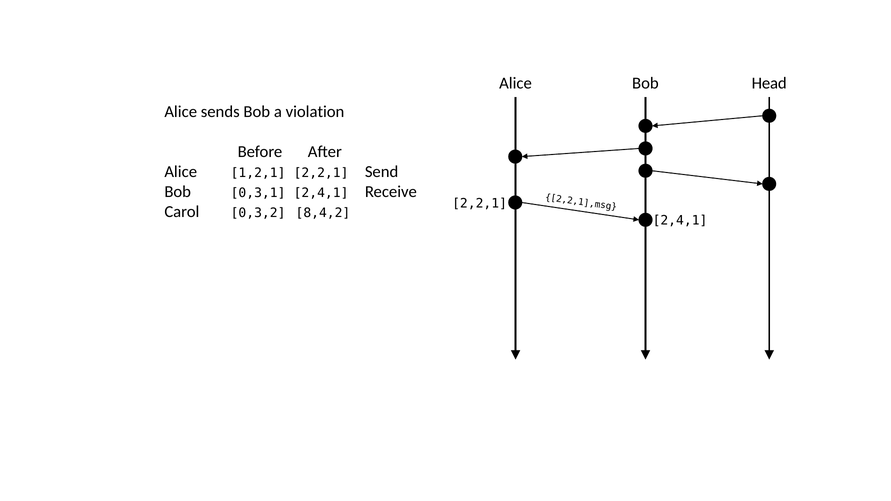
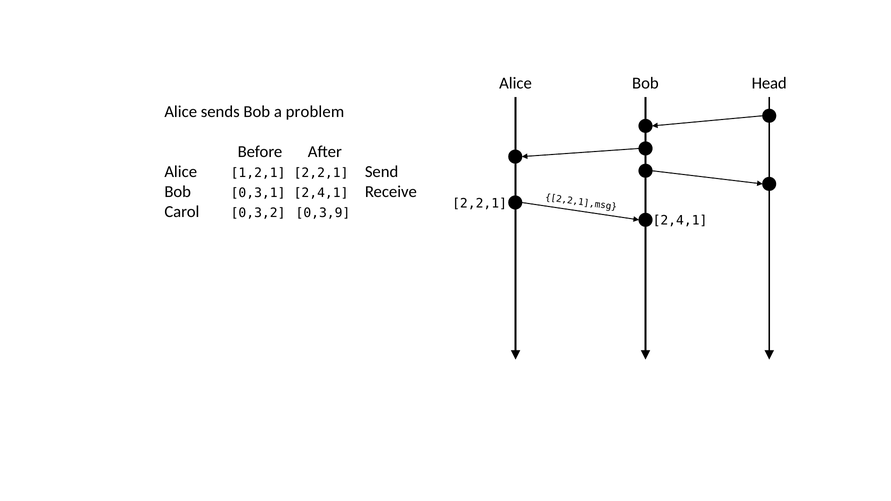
violation: violation -> problem (315, 112)
8,4,2: 8,4,2 -> 0,3,9 (323, 213)
